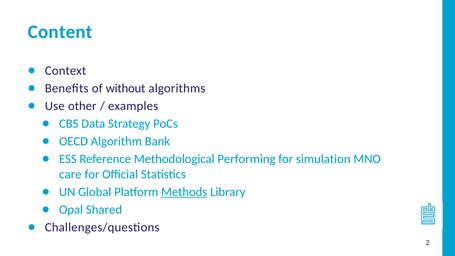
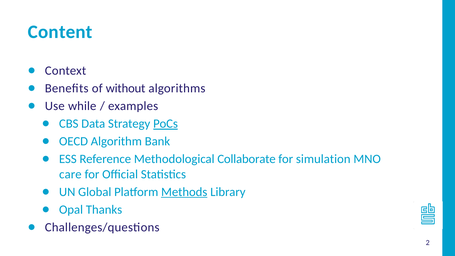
other: other -> while (82, 106)
PoCs underline: none -> present (166, 124)
Performing: Performing -> Collaborate (247, 159)
Shared: Shared -> Thanks (104, 210)
